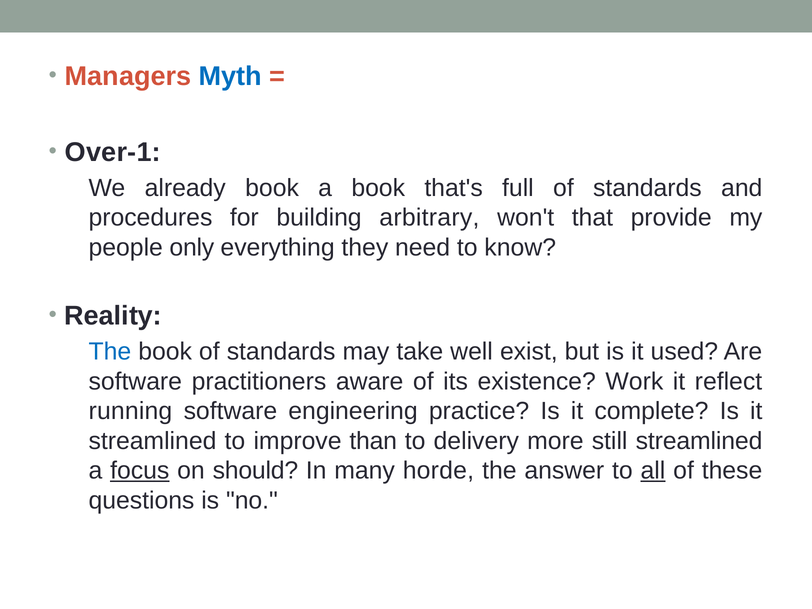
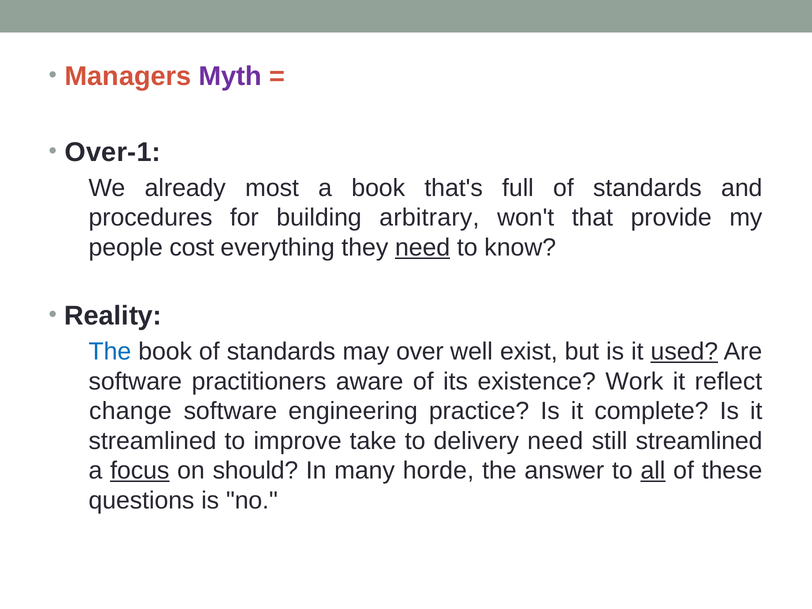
Myth colour: blue -> purple (230, 76)
already book: book -> most (272, 188)
only: only -> cost (192, 248)
need underline: none -> present (423, 248)
take: take -> over (420, 352)
used underline: none -> present (684, 352)
running: running -> change (130, 411)
than: than -> take (373, 441)
delivery more: more -> need (555, 441)
